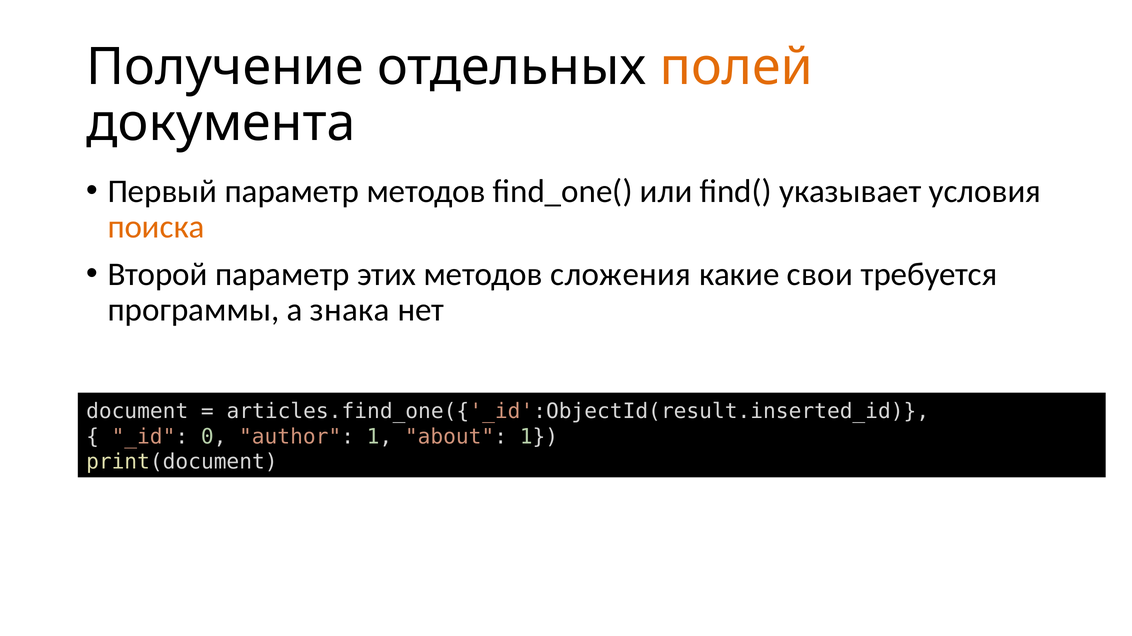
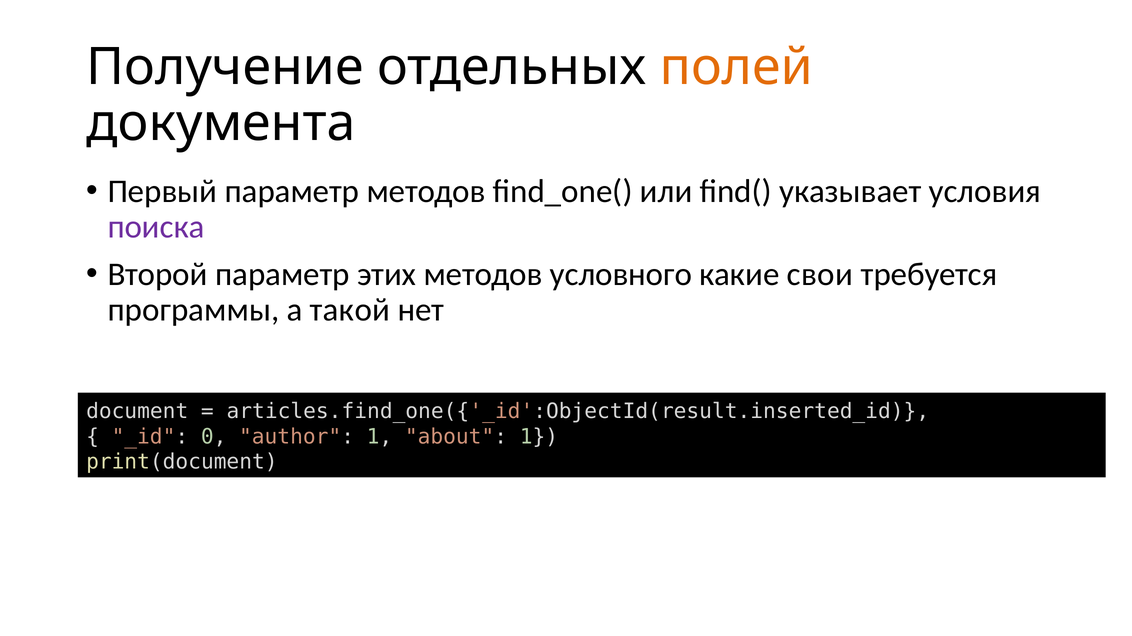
поиска colour: orange -> purple (156, 227)
сложения: сложения -> условного (621, 275)
знака: знака -> такой (350, 310)
